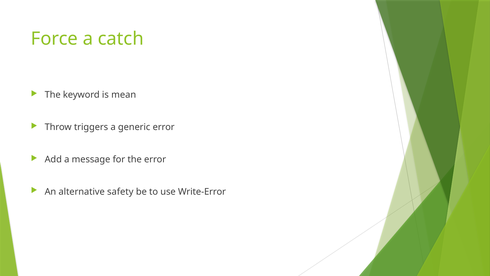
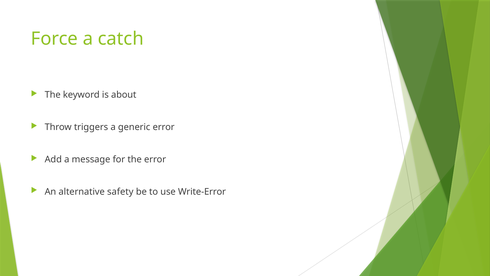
mean: mean -> about (124, 95)
